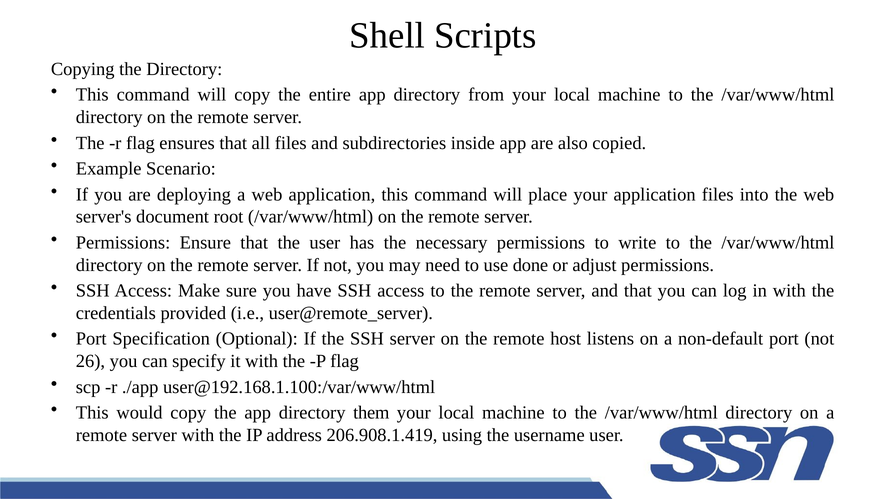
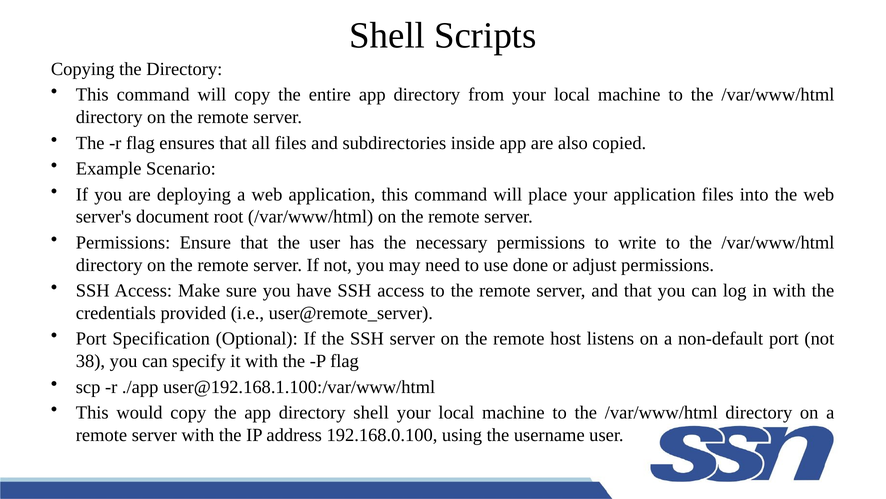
26: 26 -> 38 (90, 361)
directory them: them -> shell (371, 412)
206.908.1.419: 206.908.1.419 -> 192.168.0.100 (382, 434)
